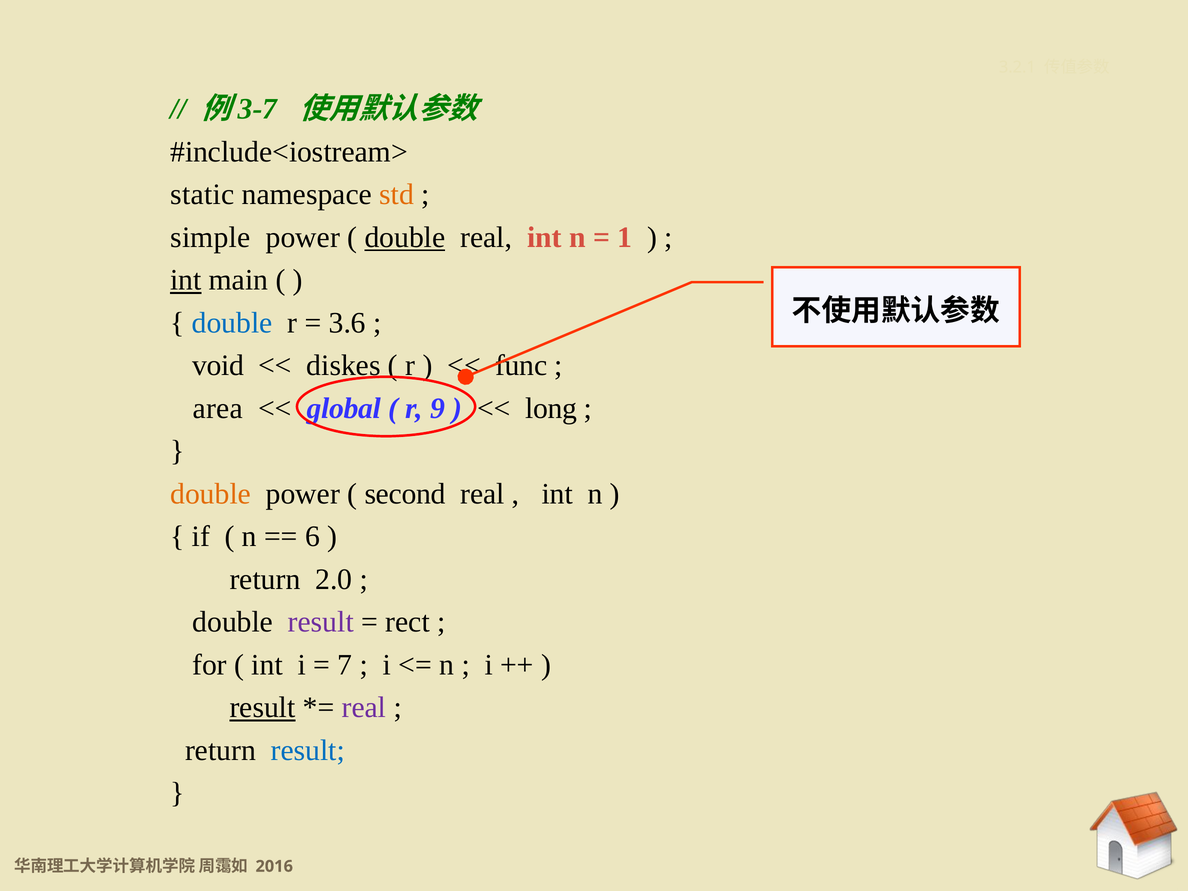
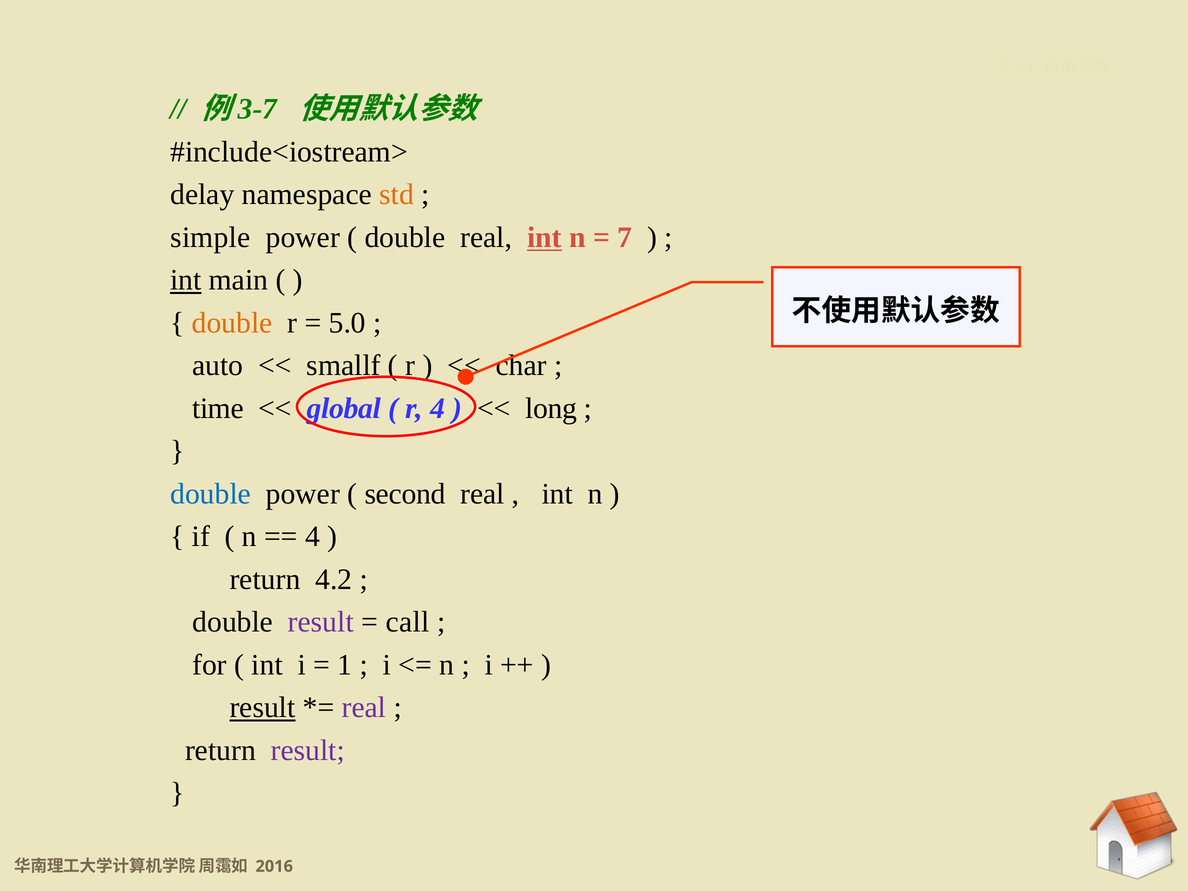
static: static -> delay (202, 195)
double underline: present -> none (405, 237)
int underline: none -> present (545, 237)
1: 1 -> 7 (625, 237)
double colour: blue -> orange (232, 323)
3.6: 3.6 -> 5.0 (347, 323)
void: void -> auto (218, 366)
diskes: diskes -> smallf (344, 366)
func: func -> char (521, 366)
area: area -> time (218, 408)
r 9: 9 -> 4 (438, 408)
double colour: orange -> blue (211, 494)
6: 6 -> 4 (312, 537)
2.0: 2.0 -> 4.2 (334, 579)
rect: rect -> call (408, 622)
7: 7 -> 1 (345, 665)
result colour: blue -> purple (308, 750)
